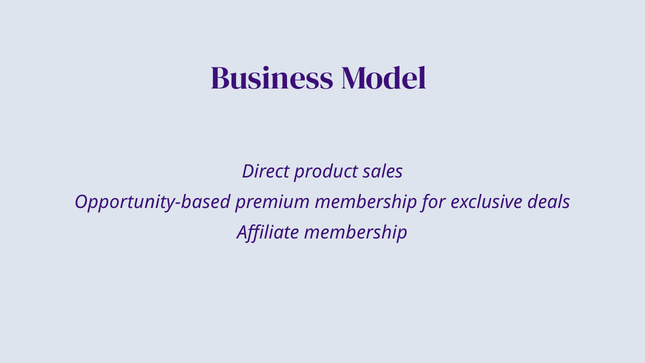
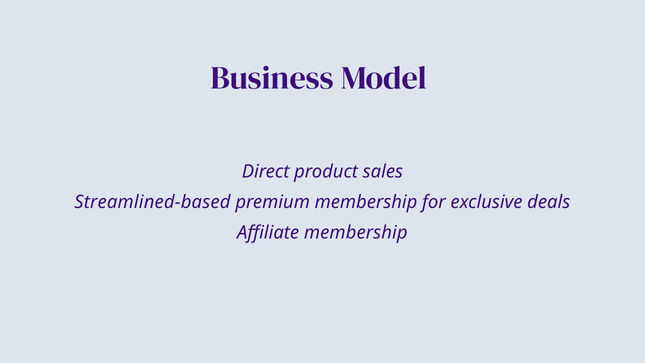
Opportunity-based: Opportunity-based -> Streamlined-based (152, 202)
